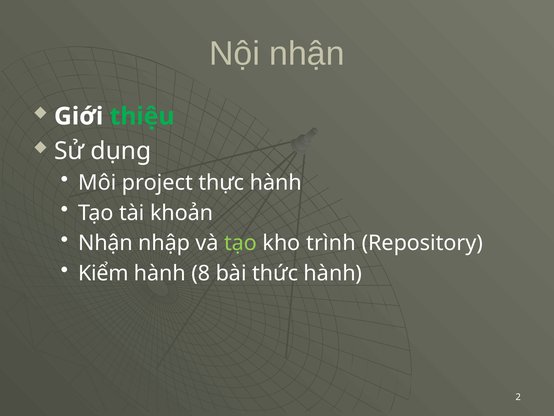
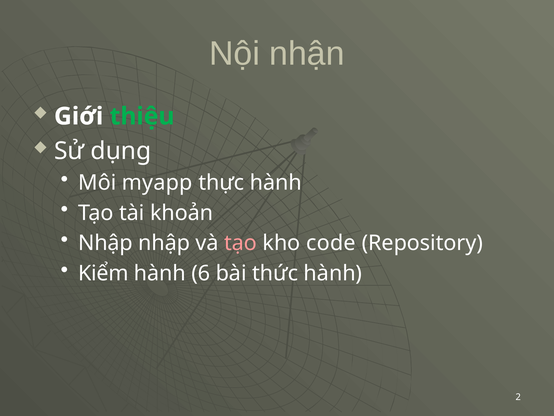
project: project -> myapp (157, 183)
Nhận: Nhận -> Nhập (105, 243)
tạo colour: light green -> pink (241, 243)
trình: trình -> code (331, 243)
8: 8 -> 6 (201, 273)
